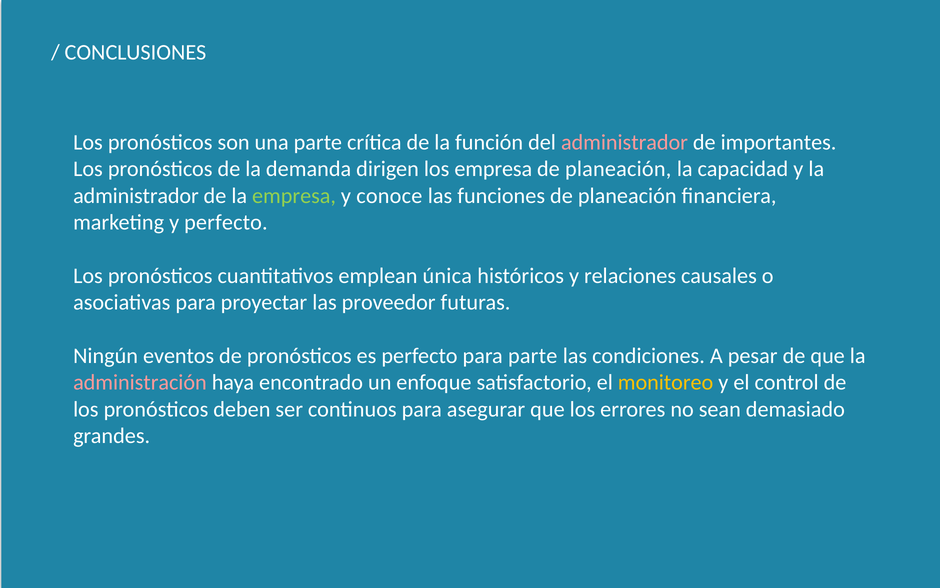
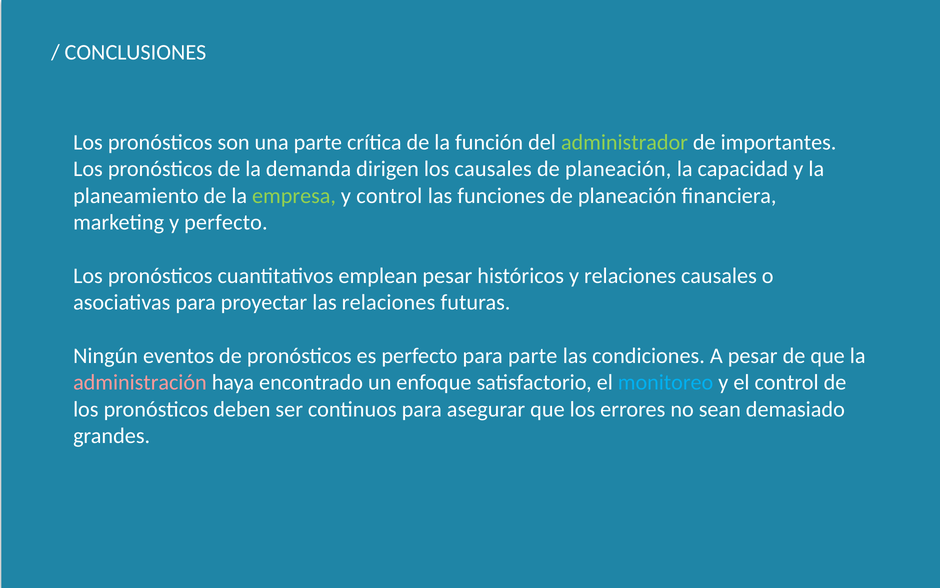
administrador colour: pink -> light green (624, 142)
los empresa: empresa -> causales (493, 169)
administrador: administrador -> planeamiento (136, 196)
y conoce: conoce -> control (389, 196)
emplean única: única -> pesar (447, 276)
las proveedor: proveedor -> relaciones (389, 302)
monitoreo colour: yellow -> light blue (666, 382)
